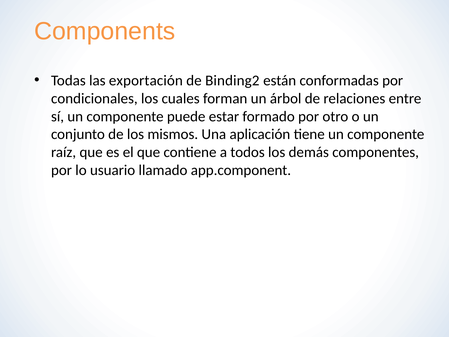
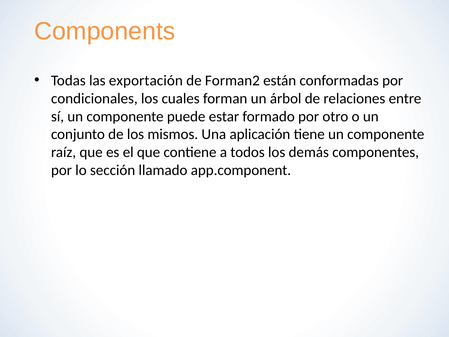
Binding2: Binding2 -> Forman2 (232, 80)
usuario: usuario -> sección (113, 170)
